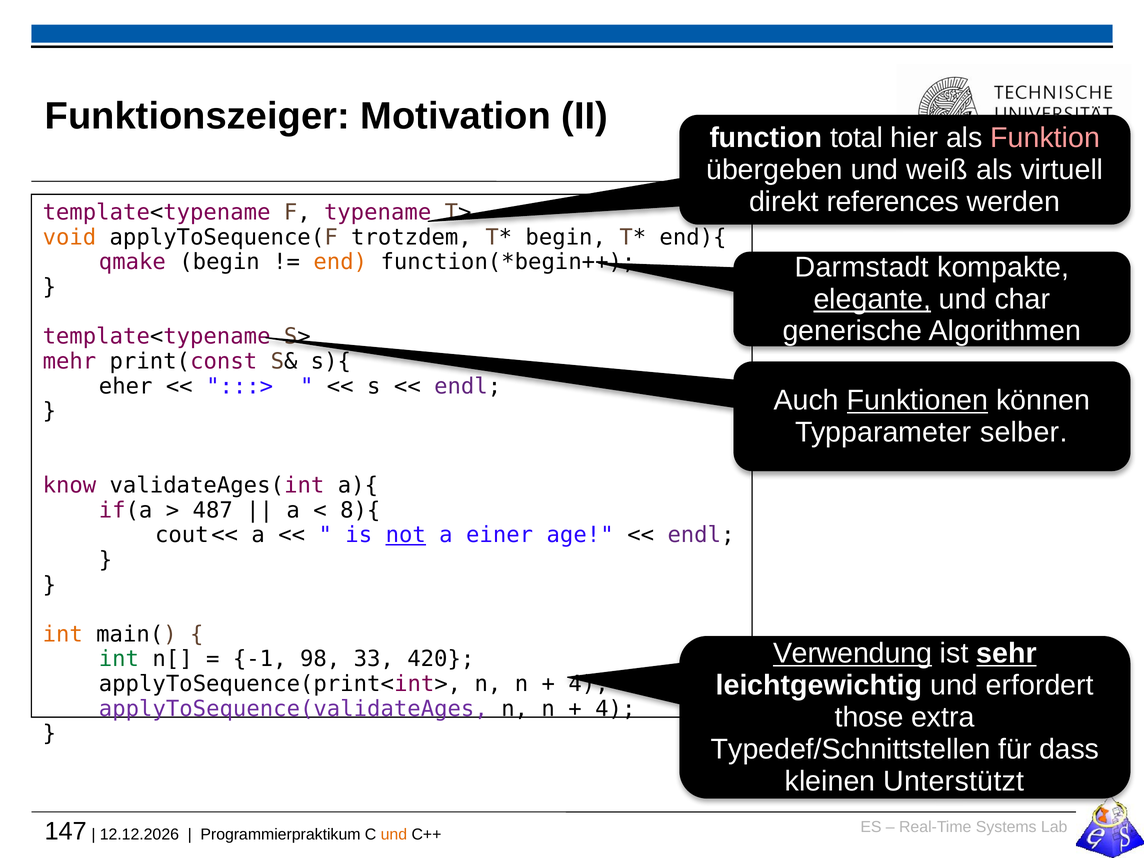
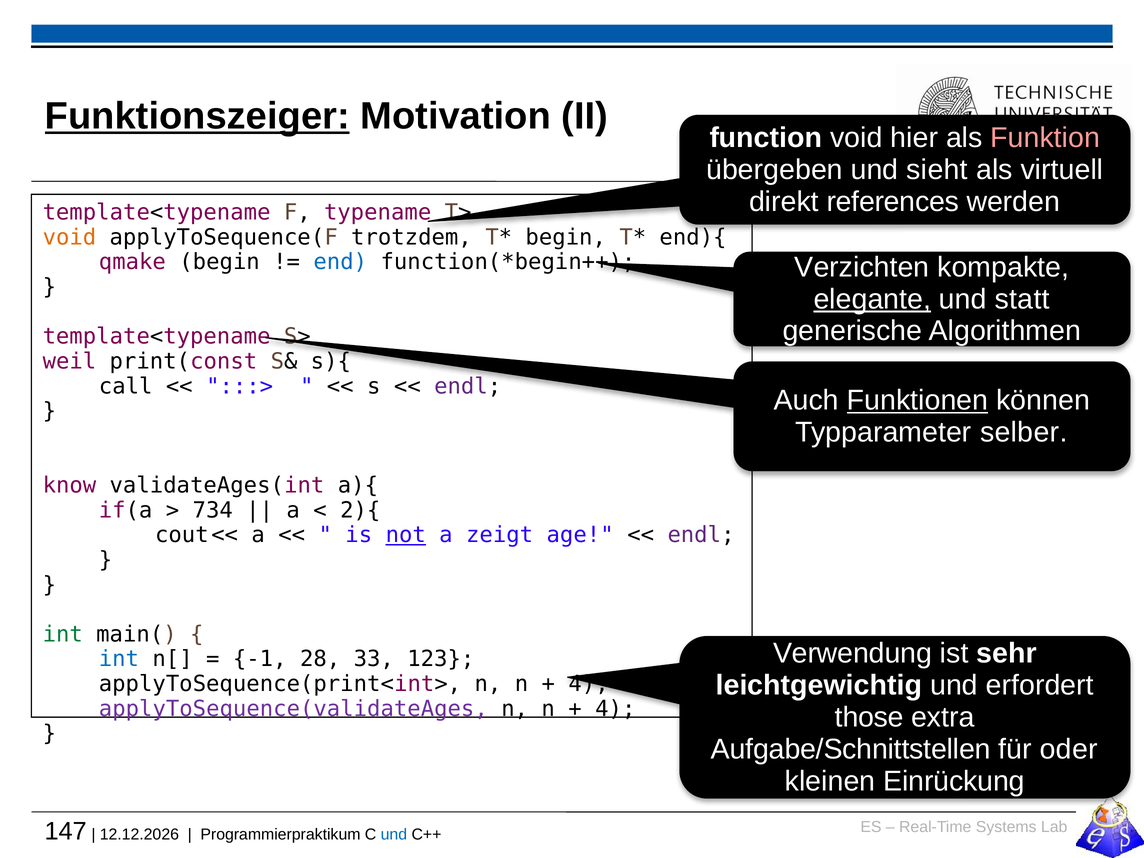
Funktionszeiger underline: none -> present (197, 116)
function total: total -> void (856, 138)
weiß: weiß -> sieht (937, 170)
end colour: orange -> blue (340, 262)
Darmstadt: Darmstadt -> Verzichten (862, 267)
char: char -> statt (1022, 299)
mehr: mehr -> weil (69, 361)
eher: eher -> call (126, 386)
487: 487 -> 734 (213, 510)
8){: 8){ -> 2){ (360, 510)
einer: einer -> zeigt (500, 535)
int colour: orange -> green (63, 634)
Verwendung underline: present -> none (853, 653)
sehr underline: present -> none (1007, 653)
int colour: green -> blue (119, 659)
98: 98 -> 28 (320, 659)
420: 420 -> 123 (441, 659)
Typedef/Schnittstellen: Typedef/Schnittstellen -> Aufgabe/Schnittstellen (851, 749)
dass: dass -> oder (1069, 749)
Unterstützt: Unterstützt -> Einrückung (954, 781)
und colour: orange -> blue (394, 835)
